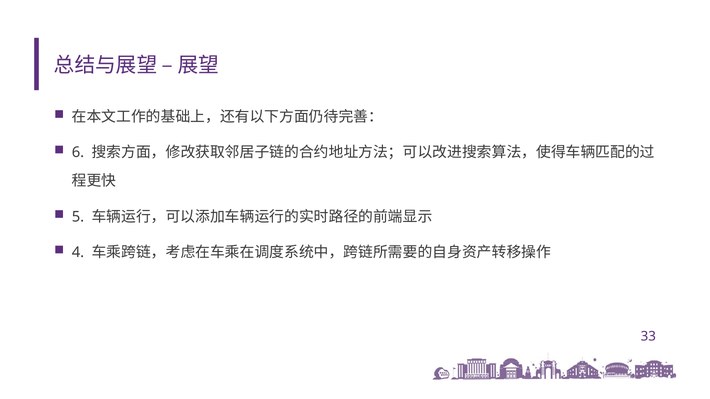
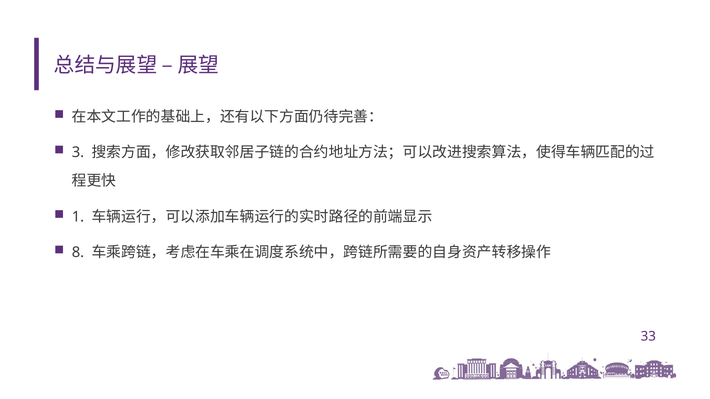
6: 6 -> 3 (78, 153)
5: 5 -> 1 (78, 217)
4: 4 -> 8 (78, 253)
